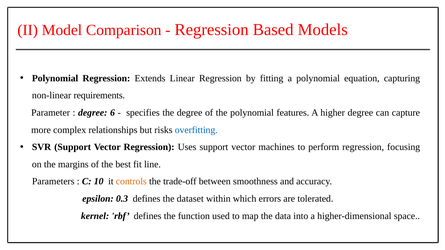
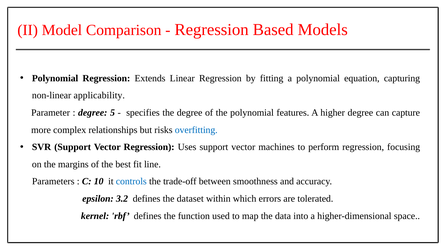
requirements: requirements -> applicability (99, 96)
6: 6 -> 5 (112, 113)
controls colour: orange -> blue (131, 182)
0.3: 0.3 -> 3.2 (122, 199)
